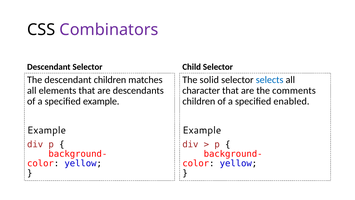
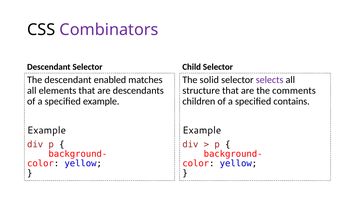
descendant children: children -> enabled (110, 80)
selects colour: blue -> purple (270, 80)
character: character -> structure (201, 90)
enabled: enabled -> contains (292, 101)
